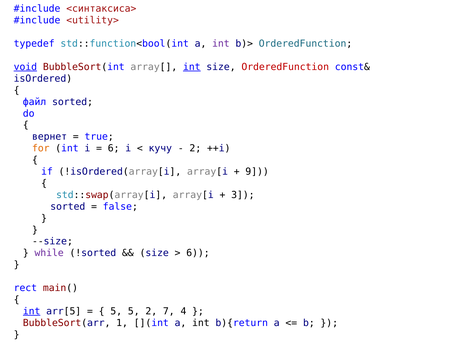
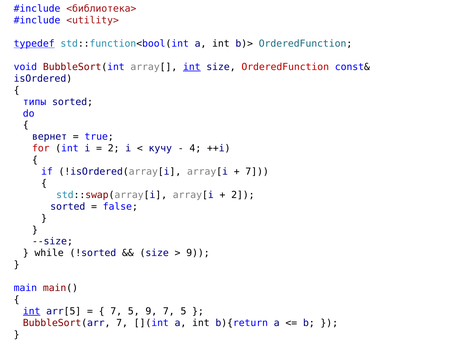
<синтаксиса>: <синтаксиса> -> <библиотека> (101, 9)
typedef underline: none -> present (34, 44)
int colour: purple -> black (221, 44)
void underline: present -> none (25, 67)
файл: файл -> типы (35, 102)
for colour: orange -> red (41, 149)
6: 6 -> 2 (114, 149)
2: 2 -> 4 (195, 149)
9: 9 -> 7 (257, 172)
3: 3 -> 2 (243, 195)
while colour: purple -> black (49, 253)
6: 6 -> 9 (198, 253)
rect: rect -> main (25, 288)
5: 5 -> 7 (116, 312)
5 2: 2 -> 9 (151, 312)
4: 4 -> 5 (183, 312)
BubbleSort(arr 1: 1 -> 7 (122, 323)
